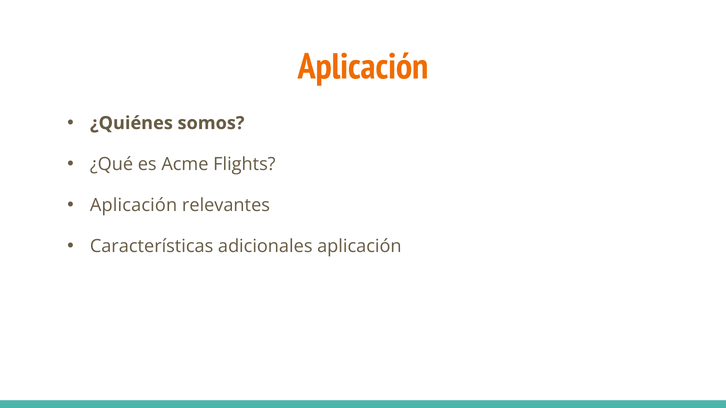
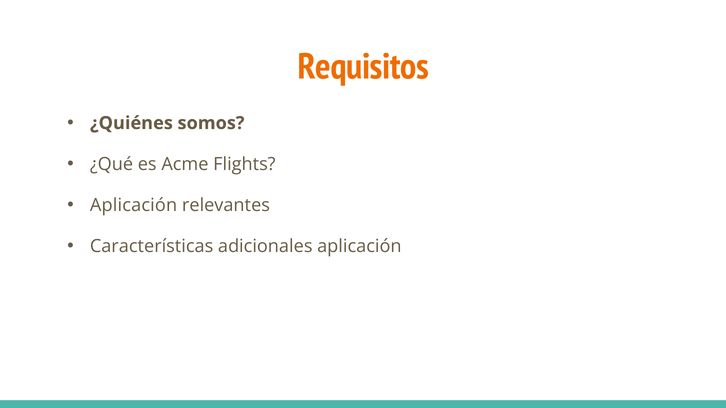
Aplicación: Aplicación -> Requisitos (363, 67)
